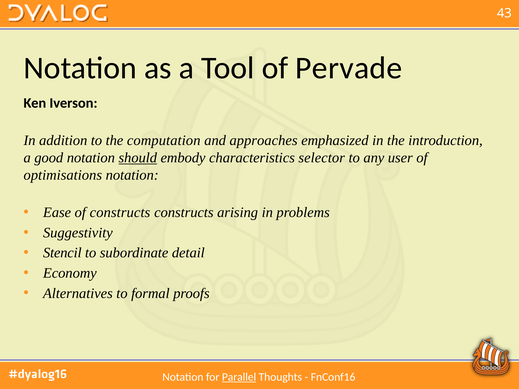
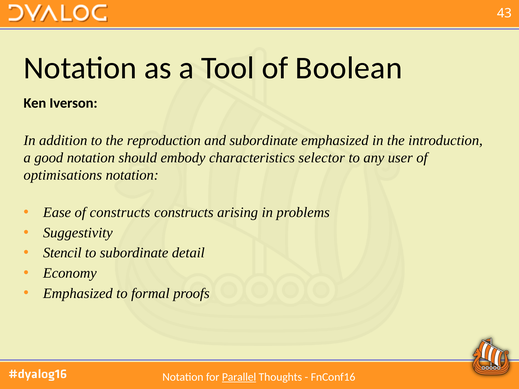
Pervade: Pervade -> Boolean (349, 68)
computation: computation -> reproduction (164, 141)
and approaches: approaches -> subordinate (264, 141)
should underline: present -> none (138, 158)
Alternatives: Alternatives -> Emphasized (78, 293)
